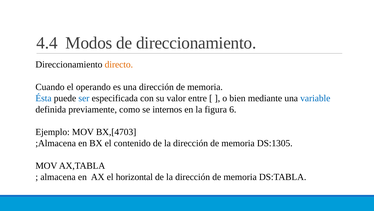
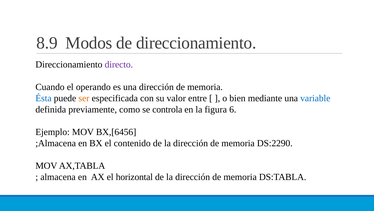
4.4: 4.4 -> 8.9 (47, 43)
directo colour: orange -> purple (119, 64)
ser colour: blue -> orange (84, 98)
internos: internos -> controla (167, 109)
BX,[4703: BX,[4703 -> BX,[6456 (116, 132)
DS:1305: DS:1305 -> DS:2290 (275, 143)
